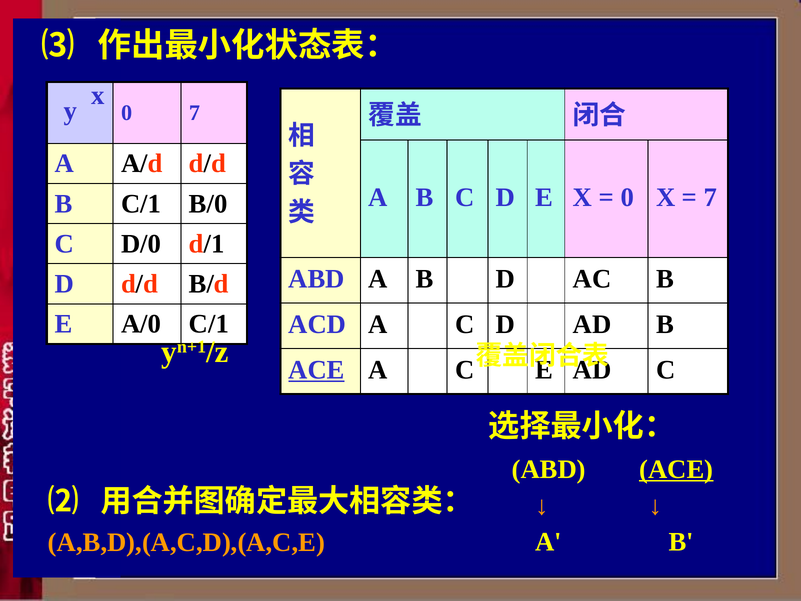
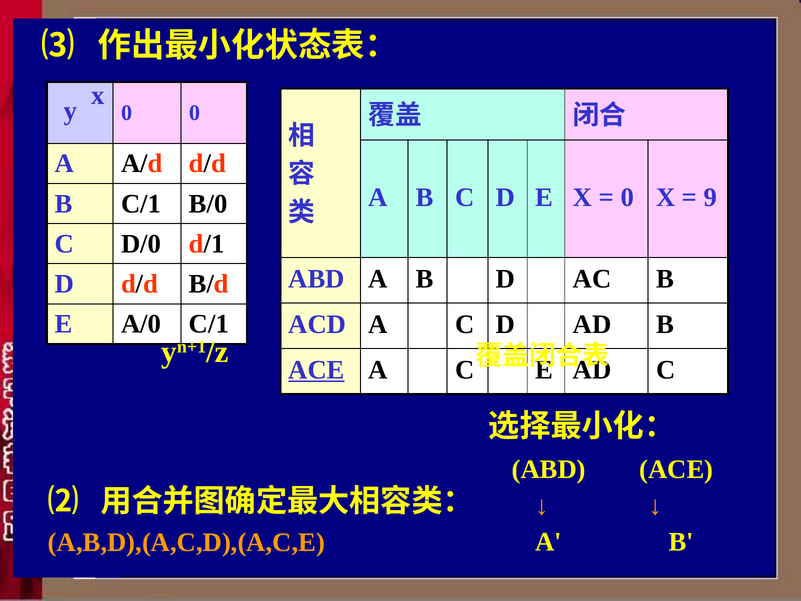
0 7: 7 -> 0 (194, 113)
7: 7 -> 9 (710, 198)
ACE underline: present -> none (676, 469)
